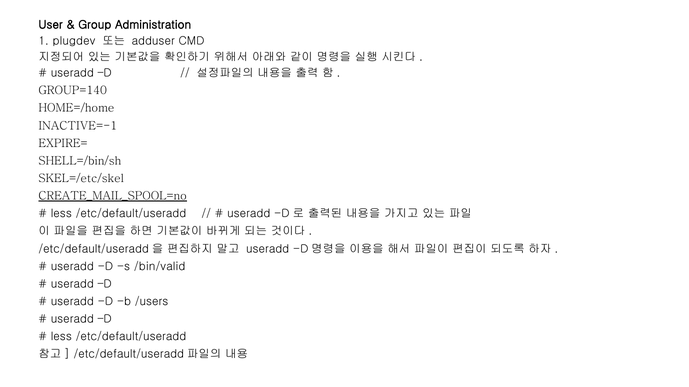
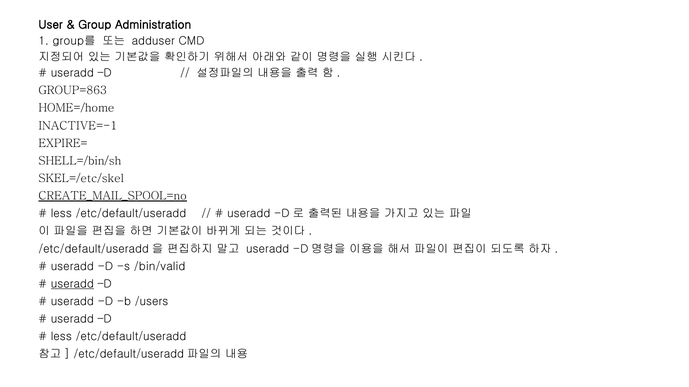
plugdev: plugdev -> group를 (74, 41)
GROUP=140: GROUP=140 -> GROUP=863 (73, 91)
useradd underline: none -> present (72, 284)
